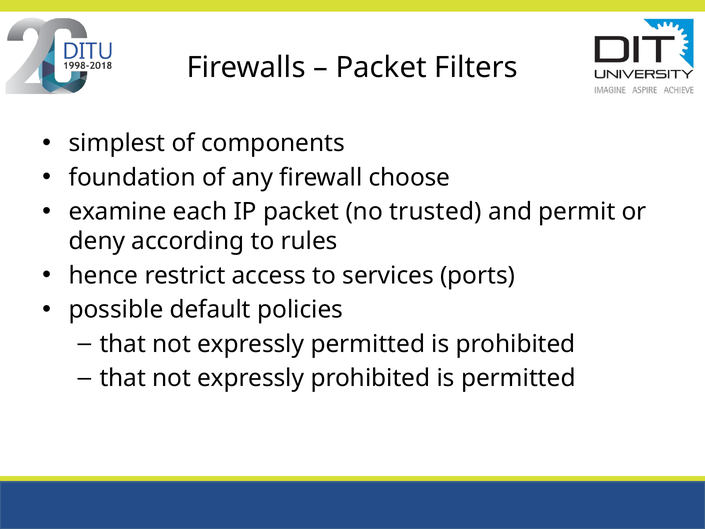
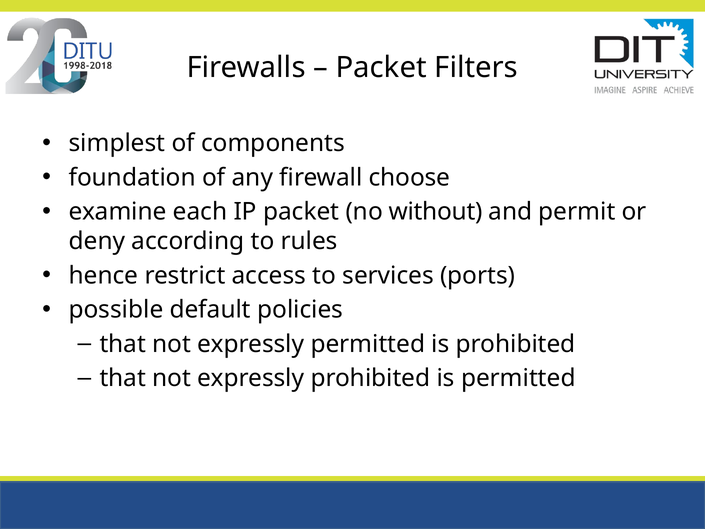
trusted: trusted -> without (436, 212)
